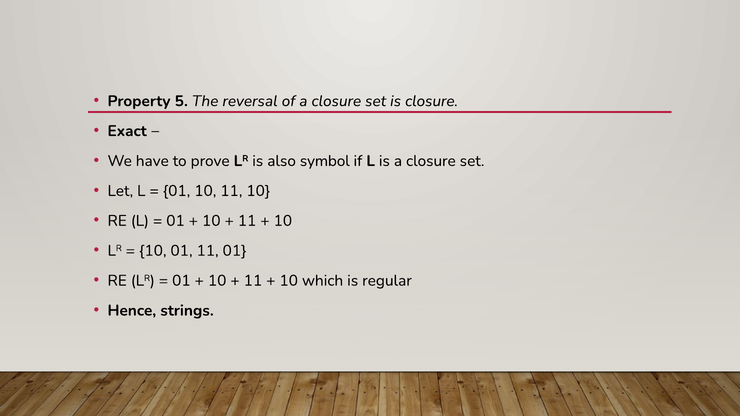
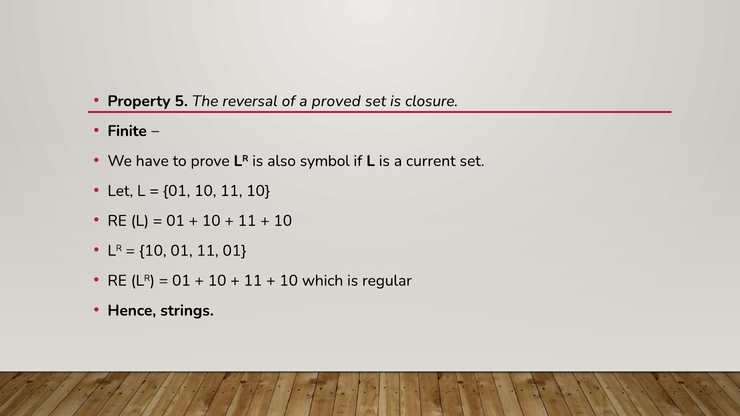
of a closure: closure -> proved (336, 101)
Exact: Exact -> Finite (127, 131)
is a closure: closure -> current (431, 161)
